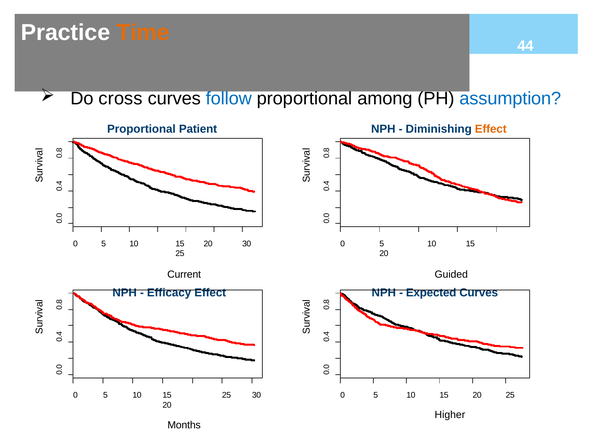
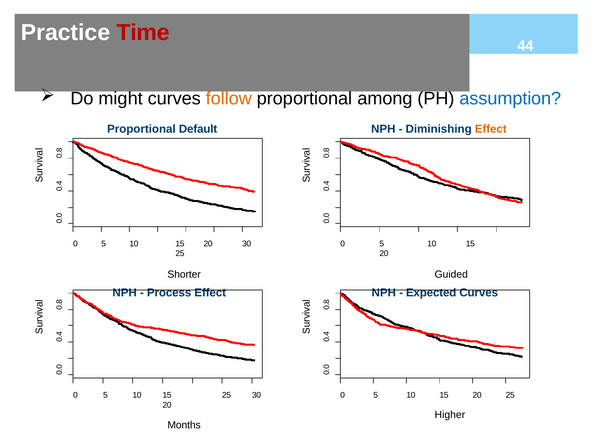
Time colour: orange -> red (143, 33)
cross: cross -> might (121, 99)
follow colour: blue -> orange (229, 99)
Patient: Patient -> Default (198, 129)
Current: Current -> Shorter (184, 274)
Efficacy: Efficacy -> Process (169, 292)
